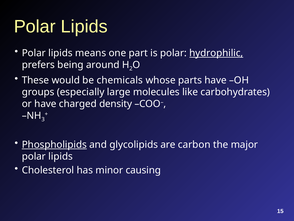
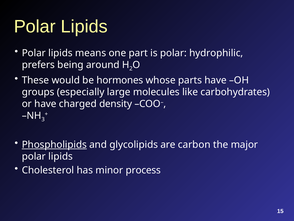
hydrophilic underline: present -> none (216, 53)
chemicals: chemicals -> hormones (120, 80)
causing: causing -> process (143, 170)
